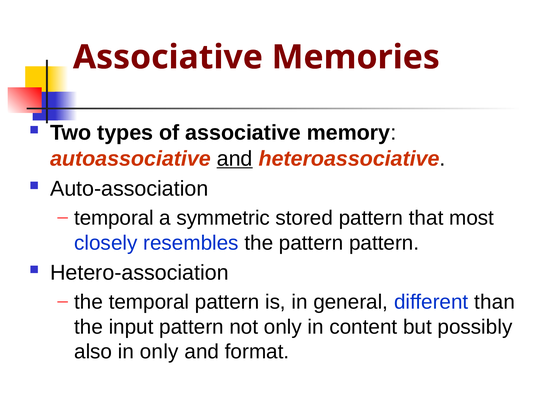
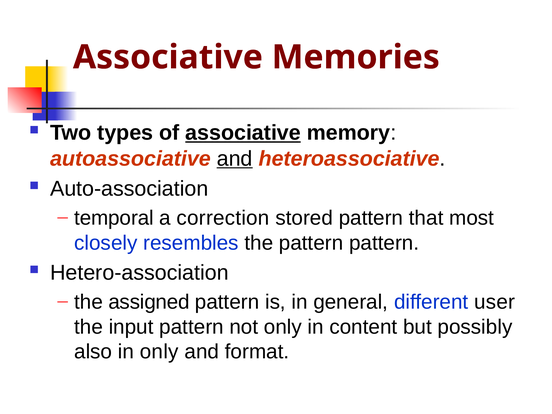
associative underline: none -> present (243, 133)
symmetric: symmetric -> correction (223, 218)
the temporal: temporal -> assigned (149, 302)
than: than -> user (495, 302)
